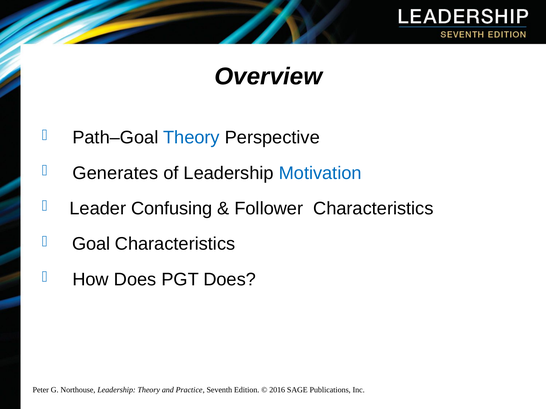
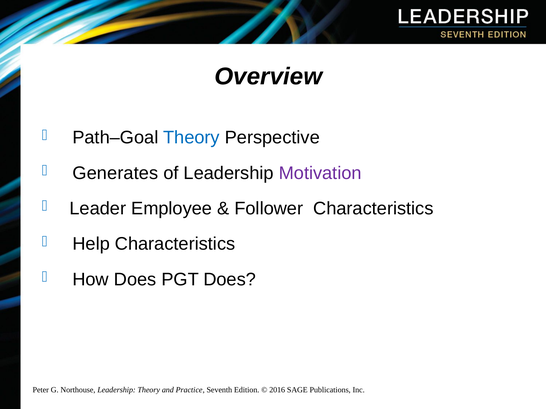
Motivation colour: blue -> purple (320, 173)
Confusing: Confusing -> Employee (172, 209)
Goal: Goal -> Help (91, 244)
